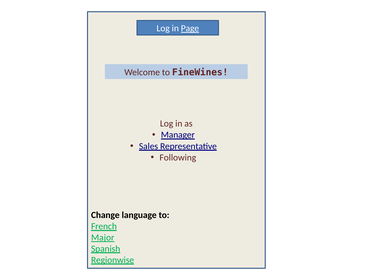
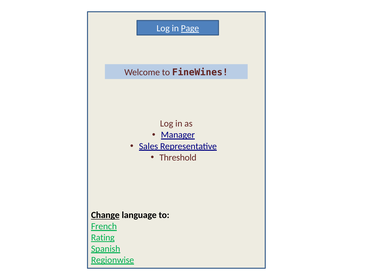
Following: Following -> Threshold (178, 158)
Change underline: none -> present (105, 215)
Major: Major -> Rating (103, 237)
